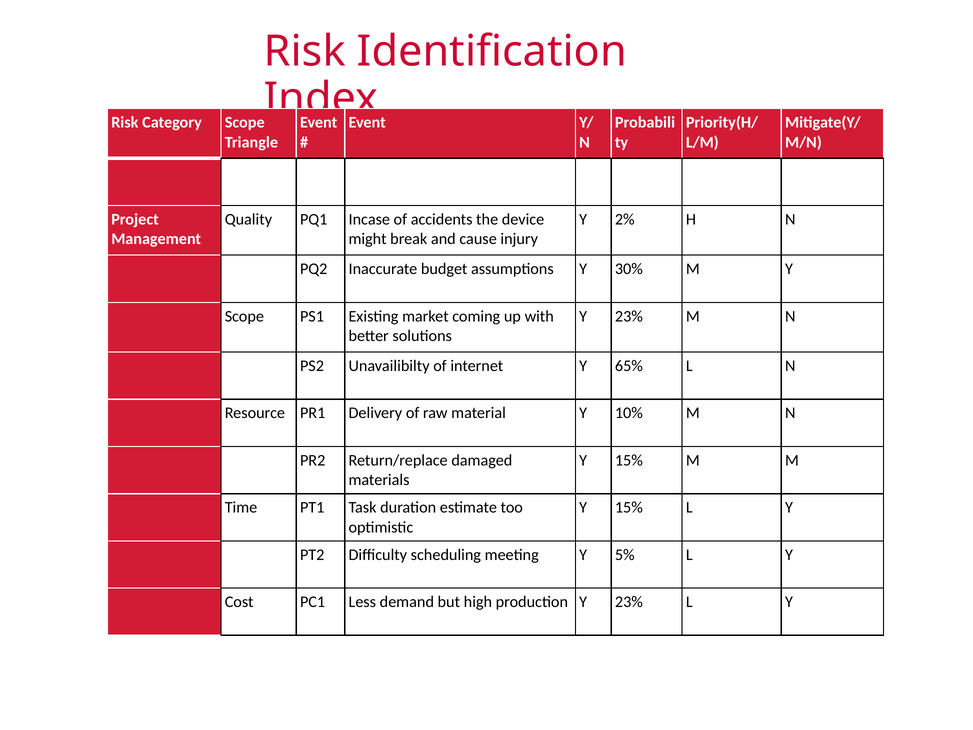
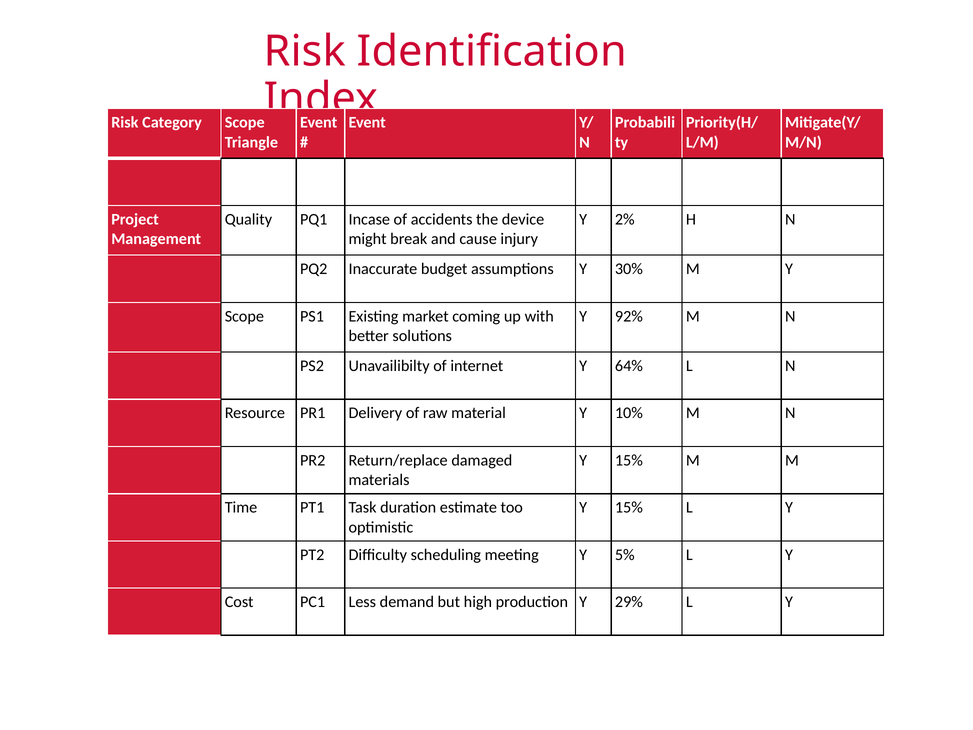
23%: 23% -> 92% (629, 316)
65%: 65% -> 64% (629, 366)
production Y 23%: 23% -> 29% (629, 602)
